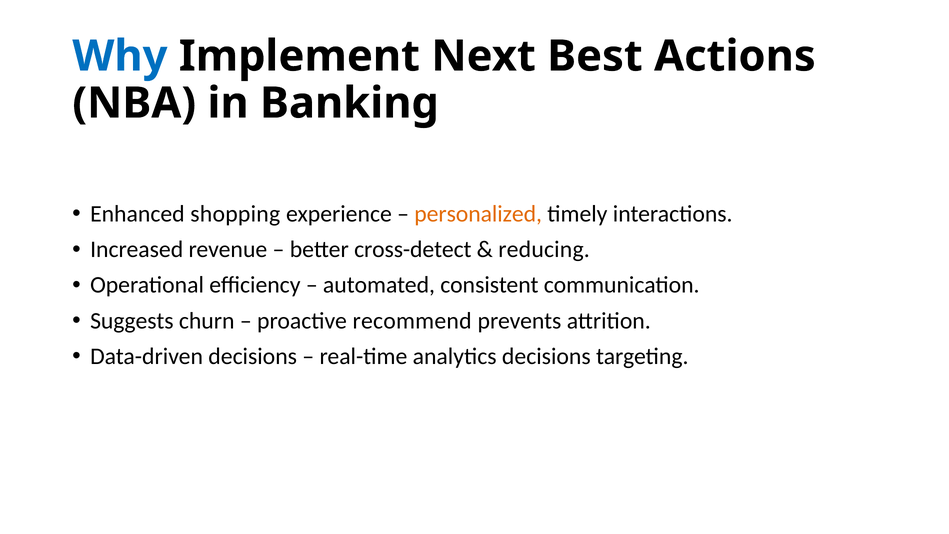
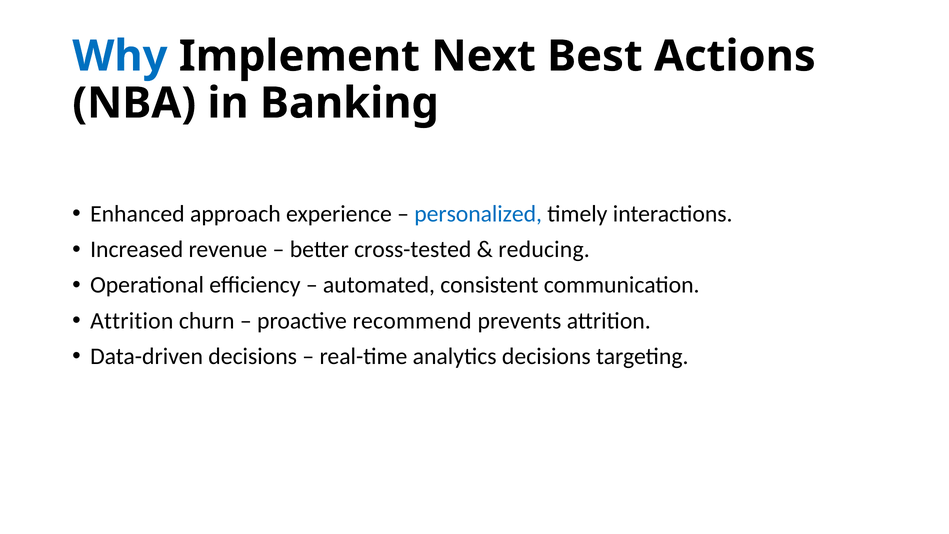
shopping: shopping -> approach (235, 214)
personalized colour: orange -> blue (478, 214)
cross-detect: cross-detect -> cross-tested (413, 250)
Suggests: Suggests -> Attrition (132, 321)
